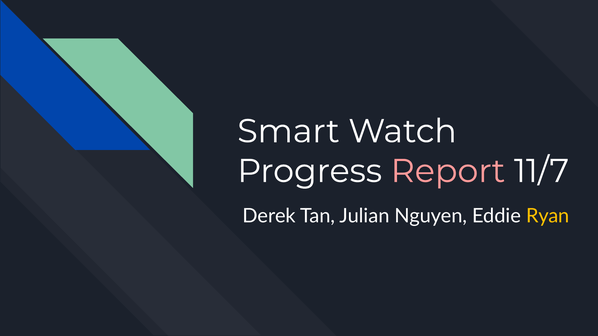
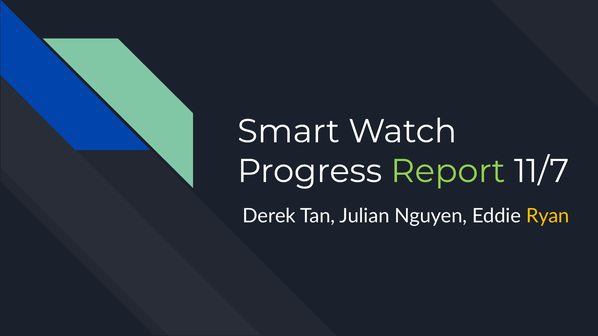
Report colour: pink -> light green (448, 171)
